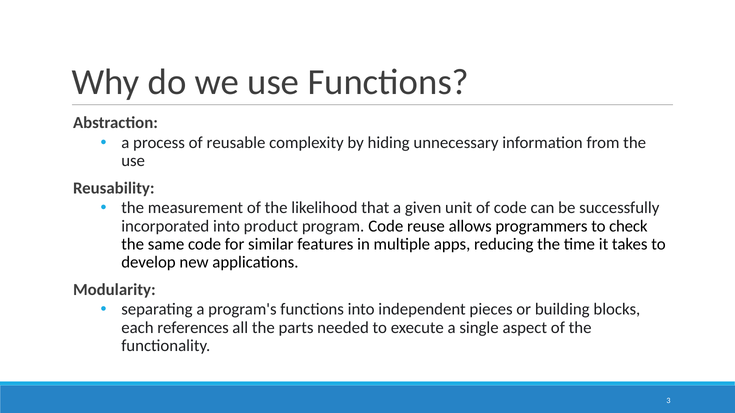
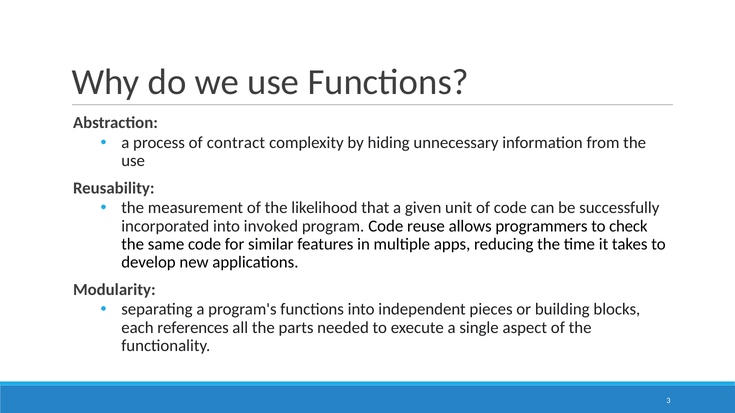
reusable: reusable -> contract (236, 143)
product: product -> invoked (271, 226)
